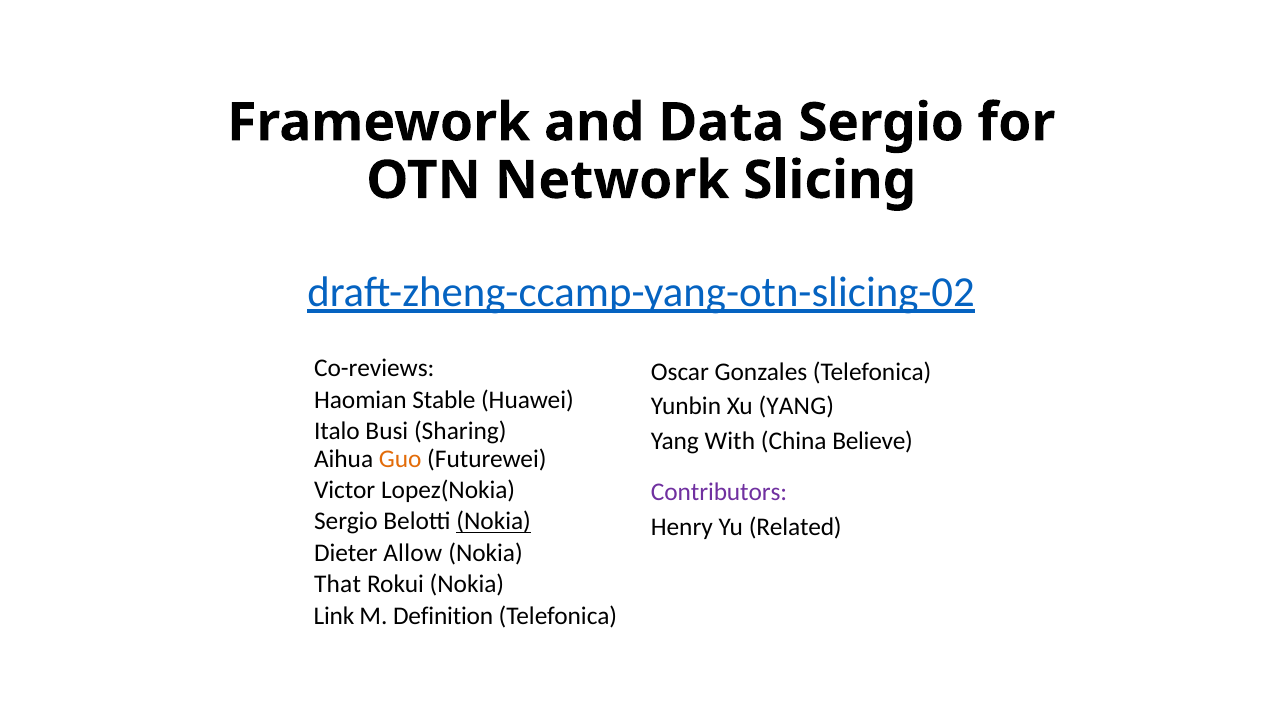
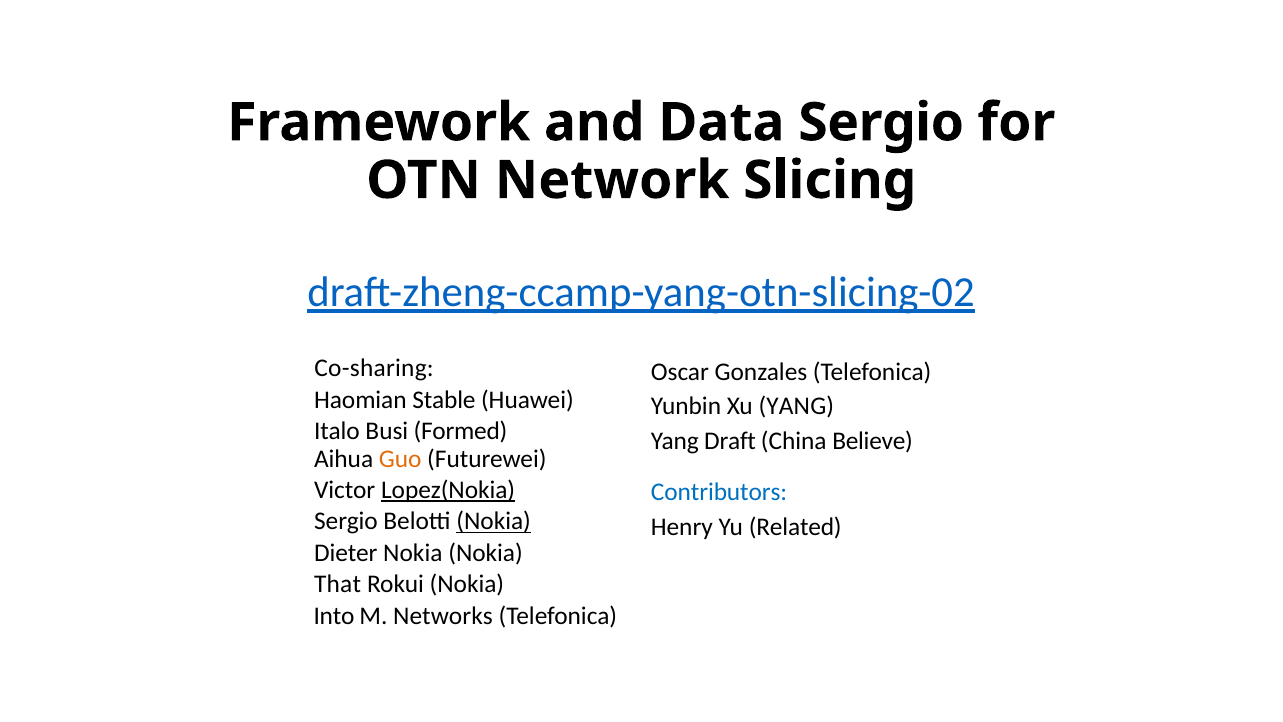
Co-reviews: Co-reviews -> Co-sharing (374, 368)
Sharing: Sharing -> Formed (460, 431)
With: With -> Draft (730, 440)
Lopez(Nokia underline: none -> present (448, 490)
Contributors colour: purple -> blue (719, 492)
Dieter Allow: Allow -> Nokia (413, 553)
Link: Link -> Into (334, 616)
Definition: Definition -> Networks (443, 616)
